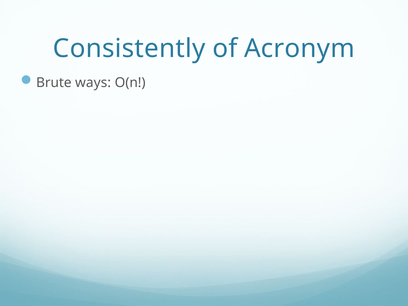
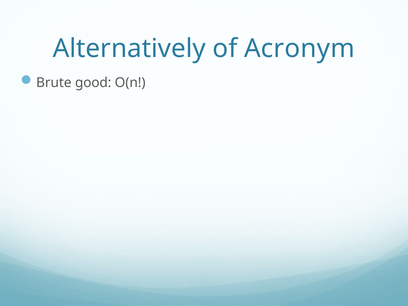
Consistently: Consistently -> Alternatively (129, 49)
ways: ways -> good (93, 83)
